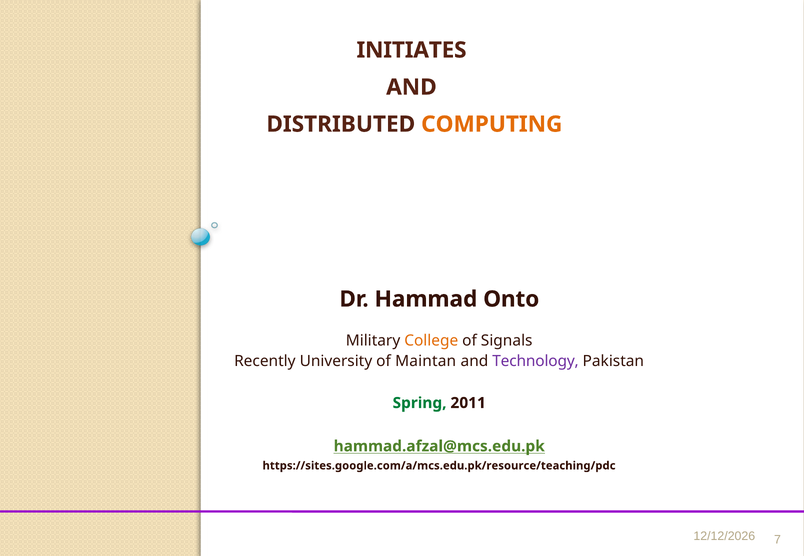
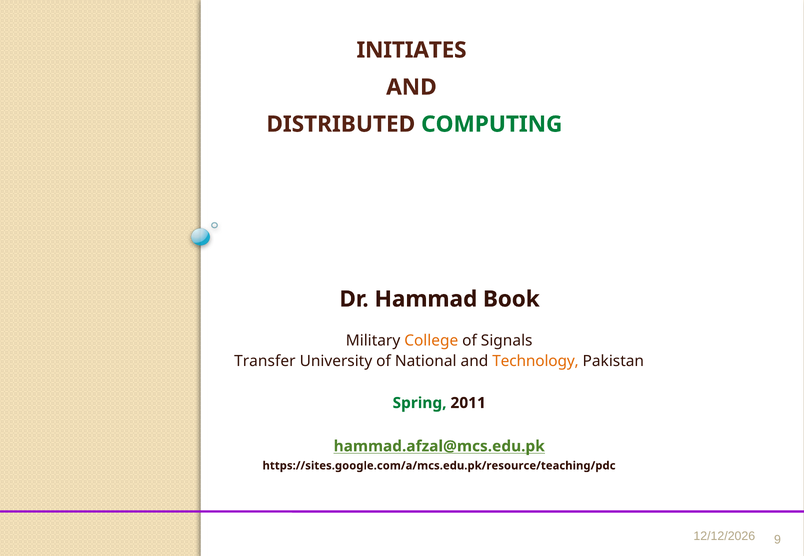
COMPUTING colour: orange -> green (492, 124)
Onto: Onto -> Book (511, 299)
Recently: Recently -> Transfer (265, 362)
Maintan: Maintan -> National (426, 362)
Technology colour: purple -> orange (536, 362)
7: 7 -> 9 (777, 540)
